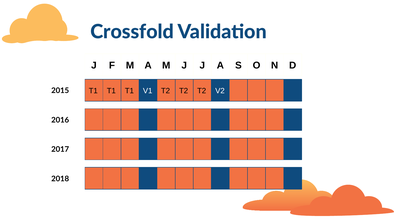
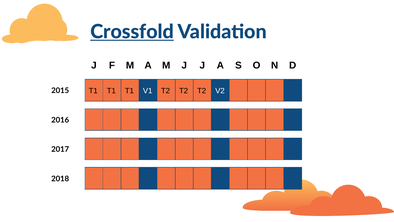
Crossfold underline: none -> present (132, 32)
